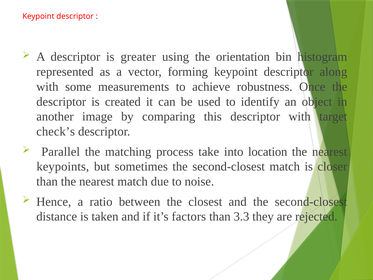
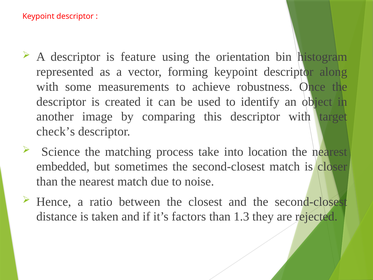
greater: greater -> feature (138, 57)
Parallel: Parallel -> Science (61, 152)
keypoints: keypoints -> embedded (63, 166)
3.3: 3.3 -> 1.3 (241, 216)
